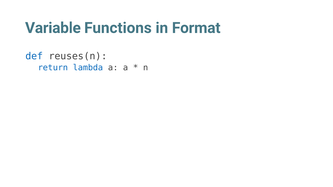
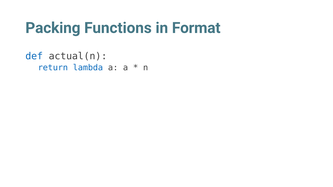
Variable: Variable -> Packing (53, 28)
reuses(n: reuses(n -> actual(n (78, 56)
